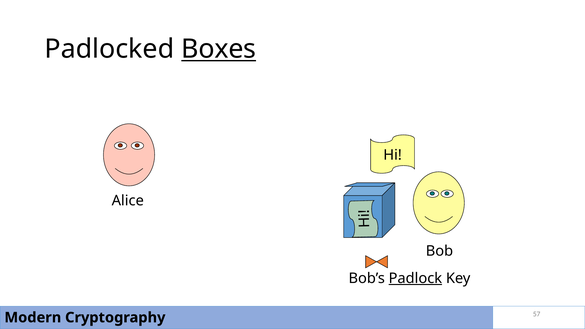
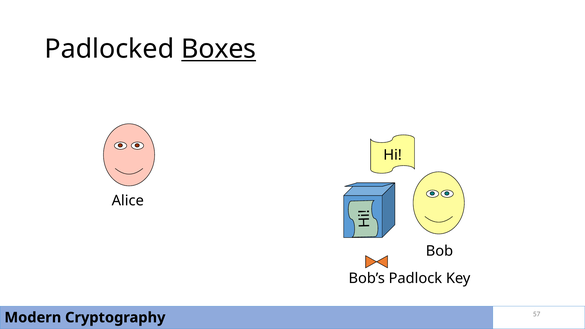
Padlock underline: present -> none (415, 278)
